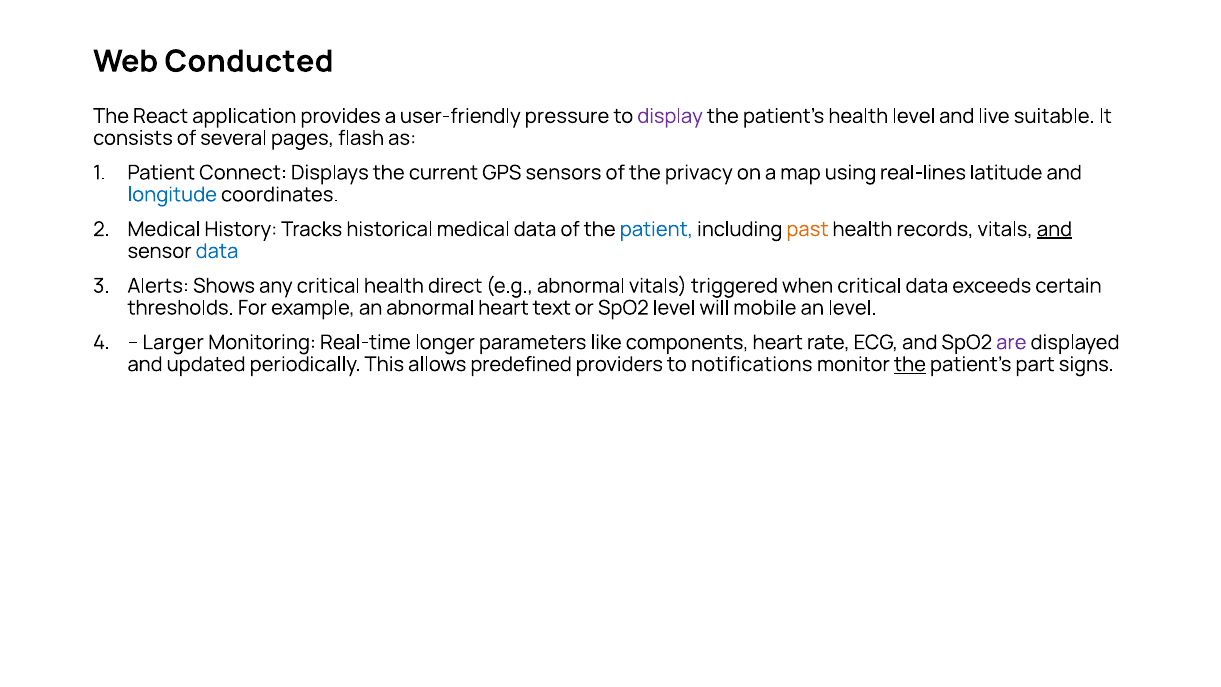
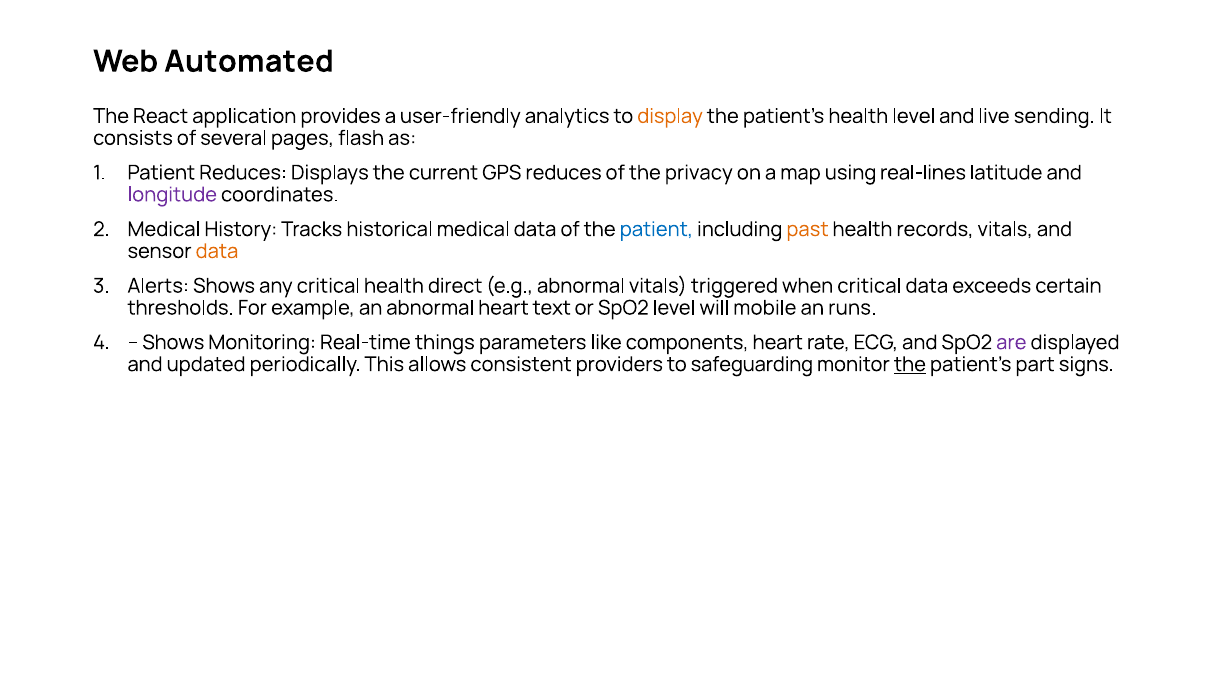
Conducted: Conducted -> Automated (249, 62)
pressure: pressure -> analytics (567, 116)
display colour: purple -> orange (670, 116)
suitable: suitable -> sending (1054, 116)
Patient Connect: Connect -> Reduces (243, 173)
GPS sensors: sensors -> reduces (564, 173)
longitude colour: blue -> purple (172, 195)
and underline: present -> none (1055, 229)
data colour: blue -> orange (217, 251)
an level: level -> runs (852, 308)
Larger: Larger -> Shows (173, 342)
longer: longer -> things (445, 342)
predefined: predefined -> consistent (521, 364)
notifications: notifications -> safeguarding (752, 364)
